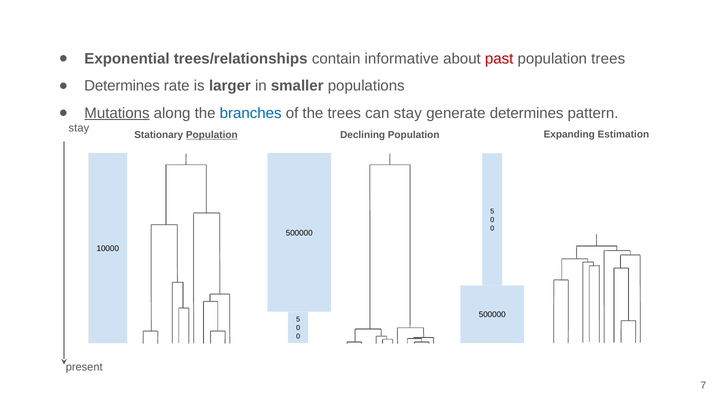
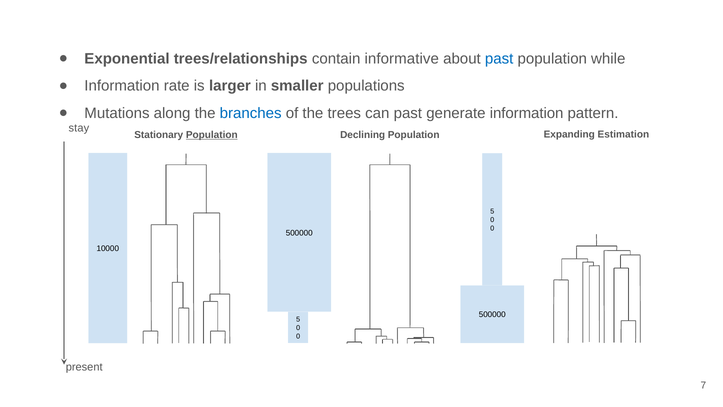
past colour: red -> blue (499, 59)
population trees: trees -> while (608, 59)
Determines: Determines -> Information (122, 86)
Mutations underline: present -> none (117, 113)
can stay: stay -> past (408, 113)
generate determines: determines -> information (527, 113)
